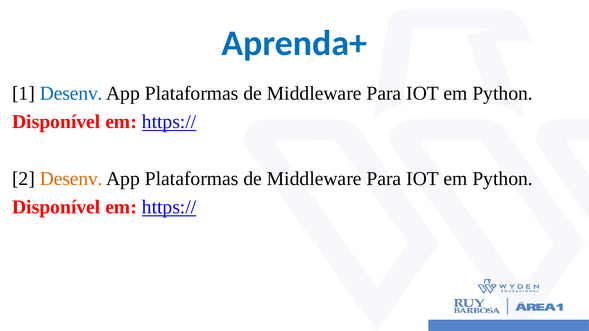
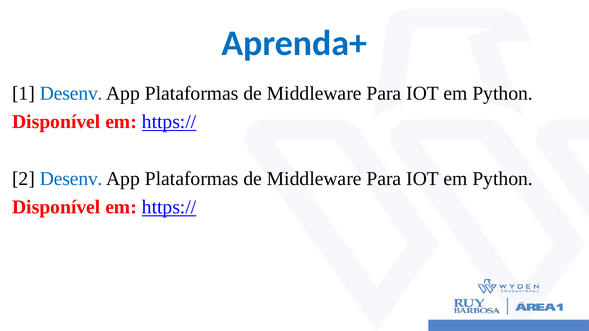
Desenv colour: orange -> blue (71, 179)
